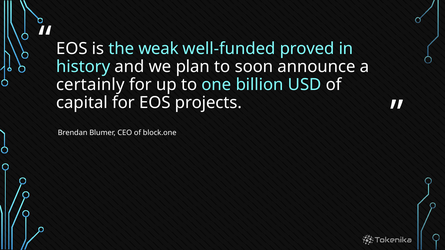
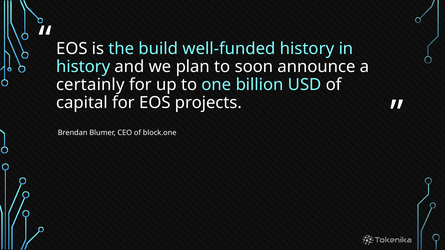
weak: weak -> build (158, 49)
well-funded proved: proved -> history (307, 49)
